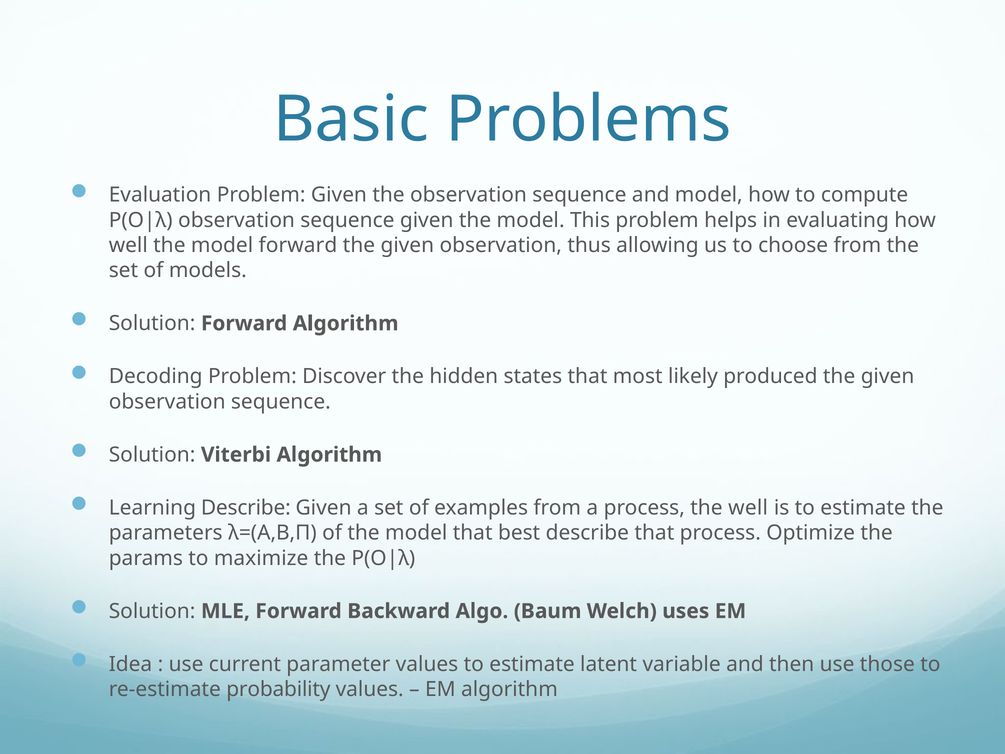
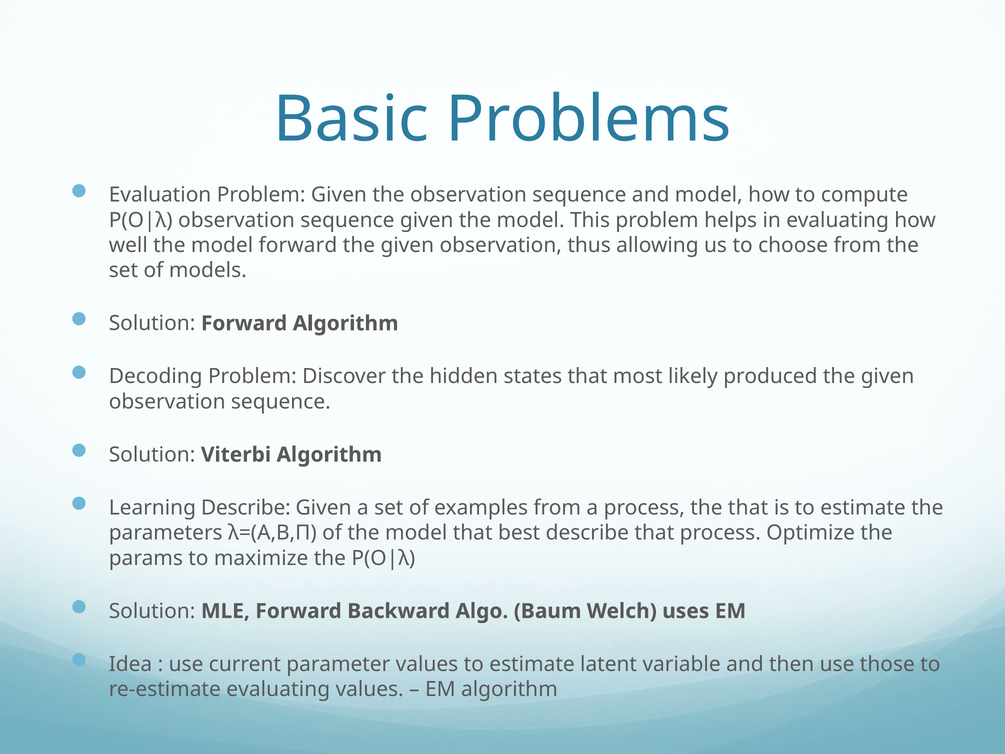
the well: well -> that (748, 508)
re-estimate probability: probability -> evaluating (278, 689)
